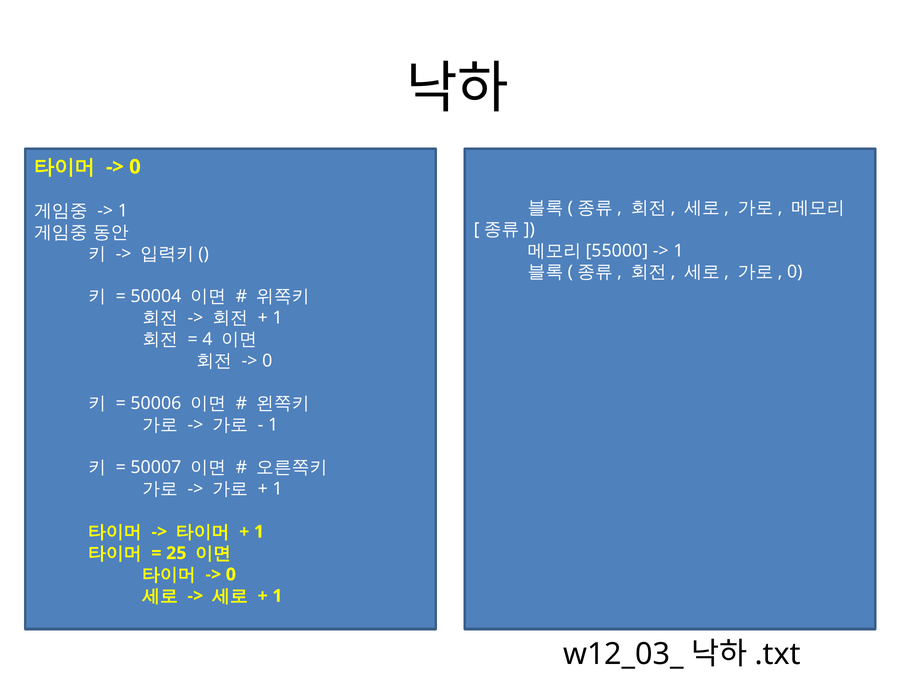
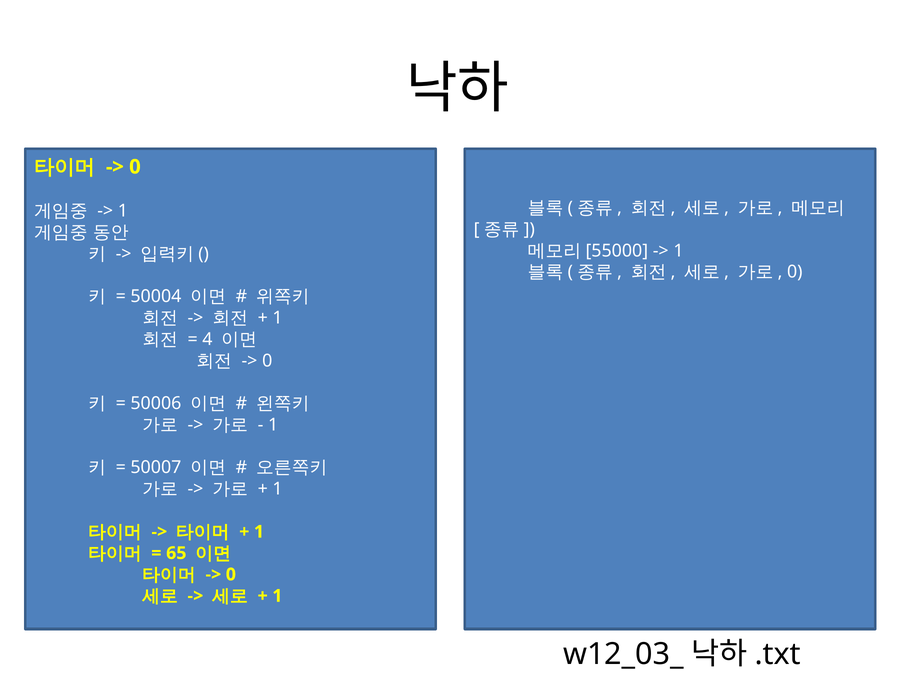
25: 25 -> 65 (176, 553)
